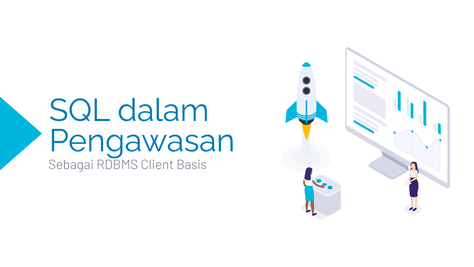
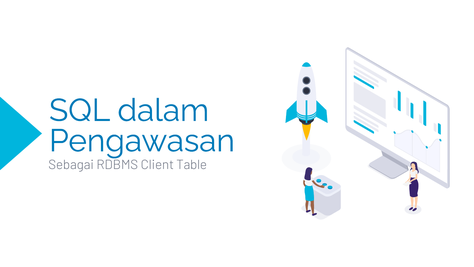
Basis: Basis -> Table (192, 165)
